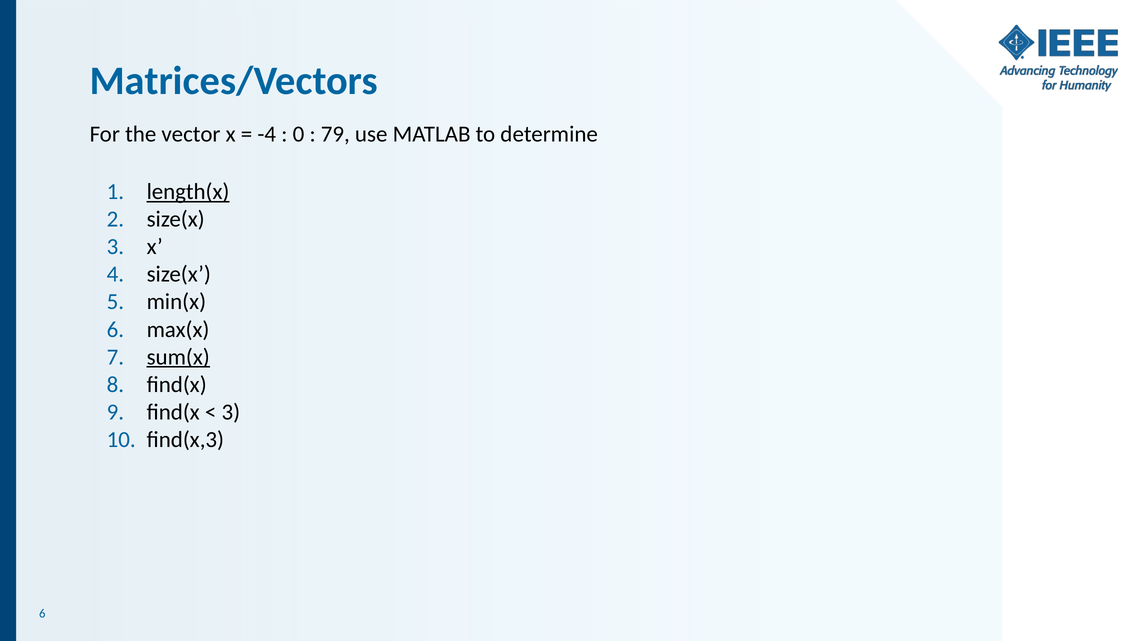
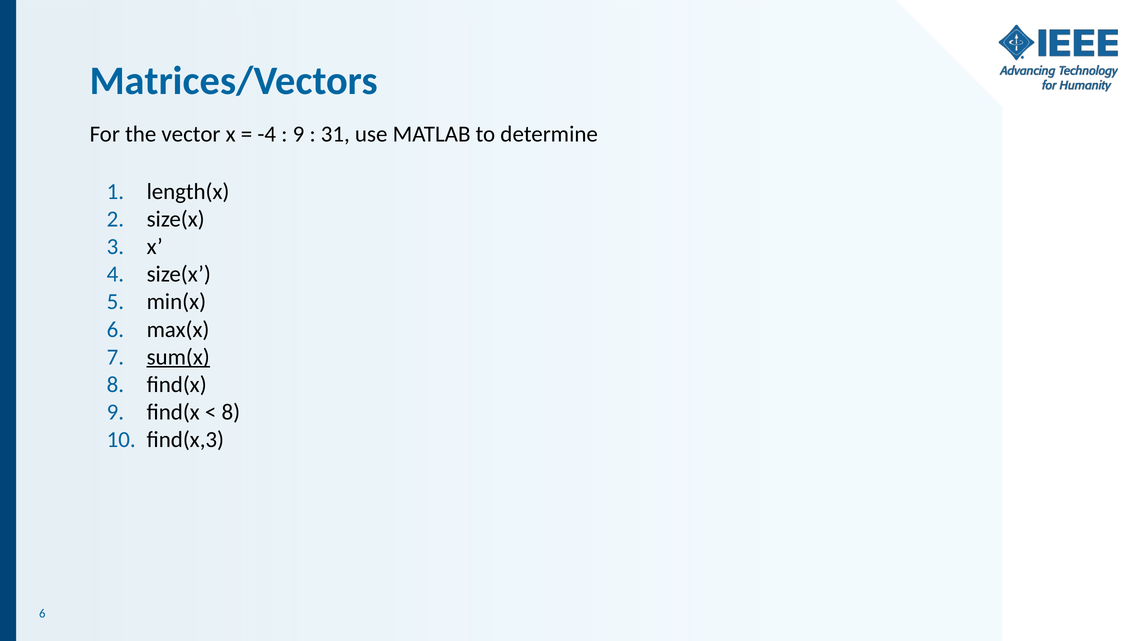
0: 0 -> 9 (298, 134)
79: 79 -> 31 (335, 134)
length(x underline: present -> none (188, 192)
3: 3 -> 8 (231, 412)
